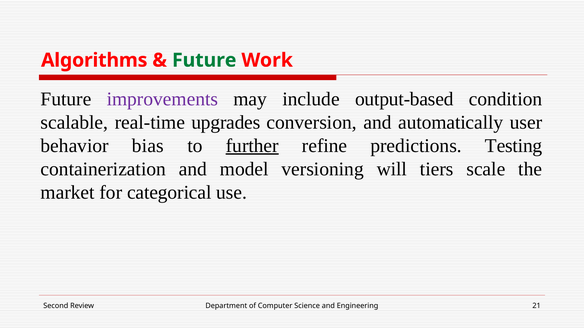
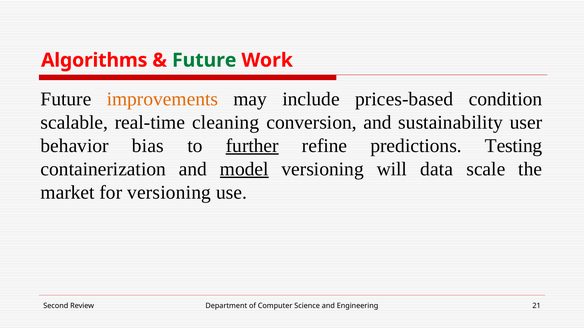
improvements colour: purple -> orange (162, 99)
output-based: output-based -> prices-based (404, 99)
upgrades: upgrades -> cleaning (226, 123)
automatically: automatically -> sustainability (451, 123)
model underline: none -> present (244, 169)
tiers: tiers -> data (437, 169)
for categorical: categorical -> versioning (169, 193)
